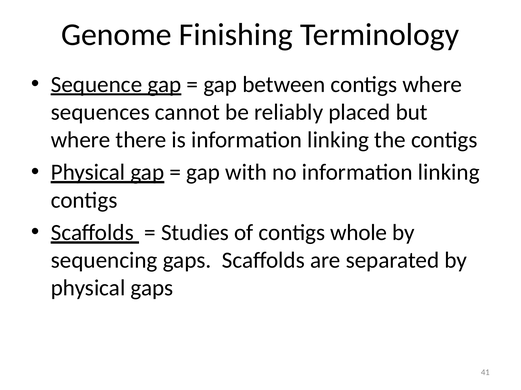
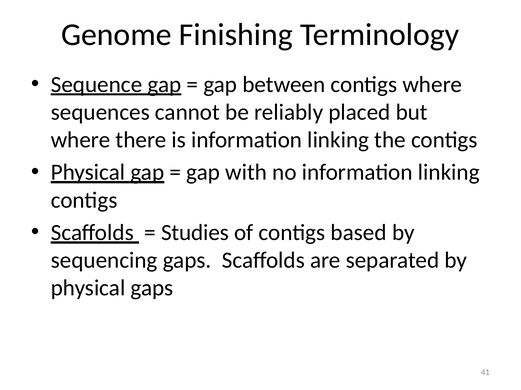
whole: whole -> based (359, 233)
